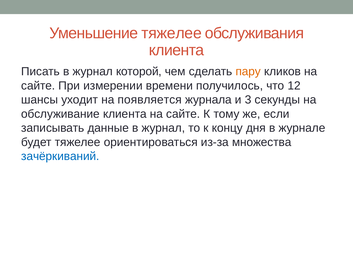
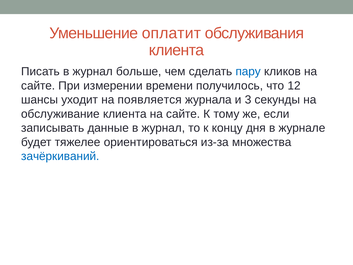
Уменьшение тяжелее: тяжелее -> оплатит (171, 33)
которой: которой -> больше (139, 71)
пару colour: orange -> blue (248, 71)
